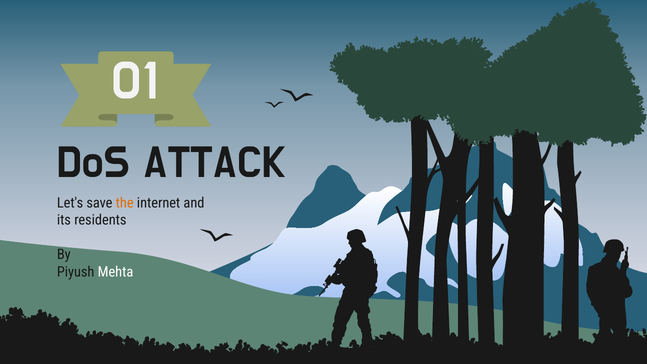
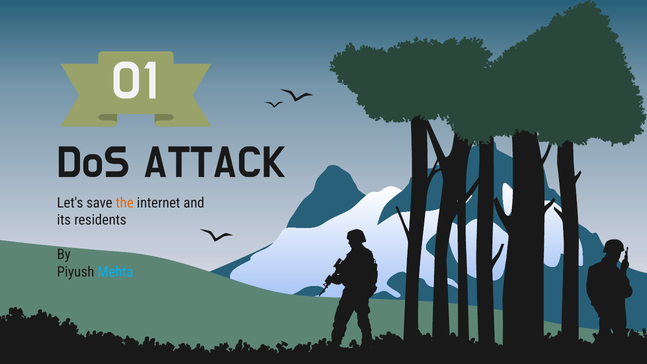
Mehta colour: white -> light blue (115, 272)
